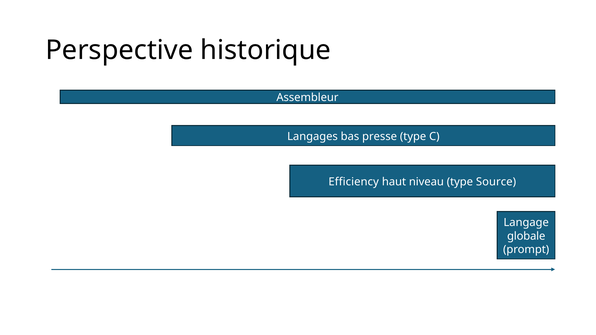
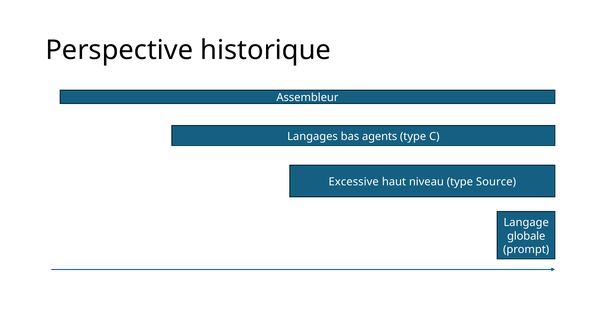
presse: presse -> agents (380, 136)
Efficiency: Efficiency -> Excessive (354, 182)
